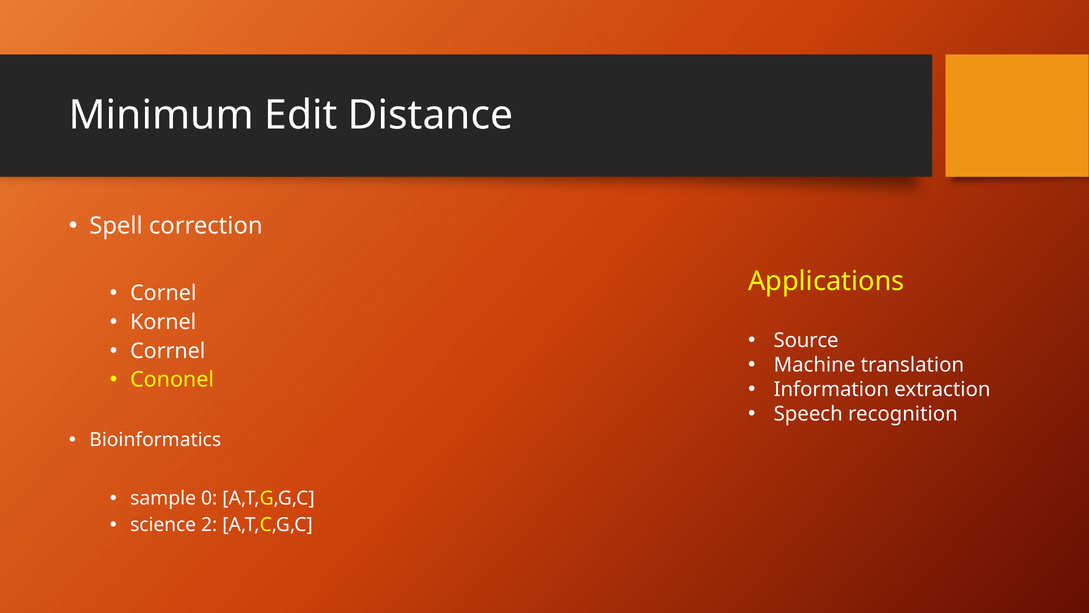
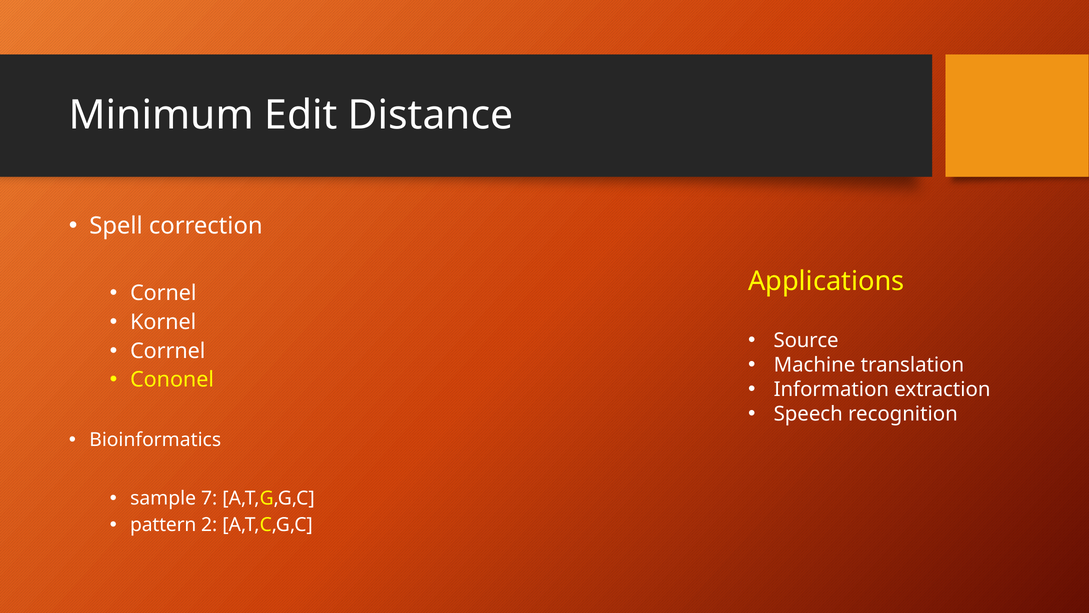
0: 0 -> 7 (209, 498)
science: science -> pattern (163, 525)
